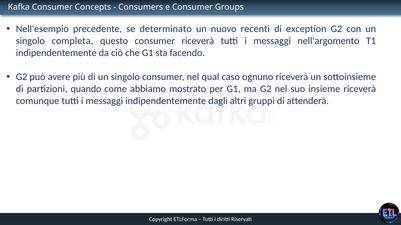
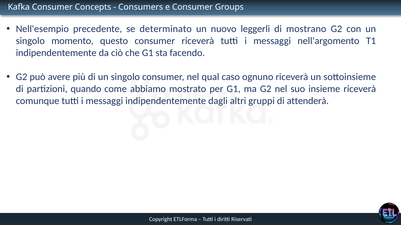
recenti: recenti -> leggerli (255, 29)
exception: exception -> mostrano (306, 29)
completa: completa -> momento (73, 41)
